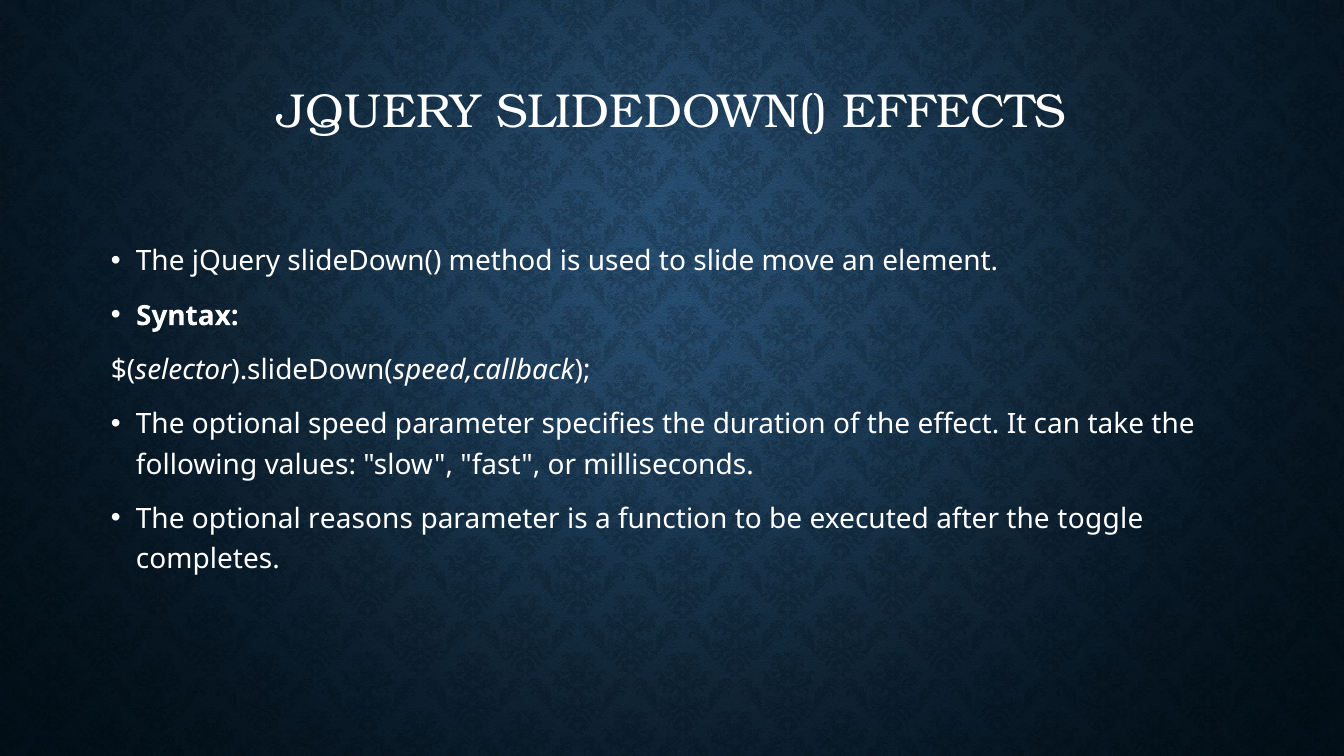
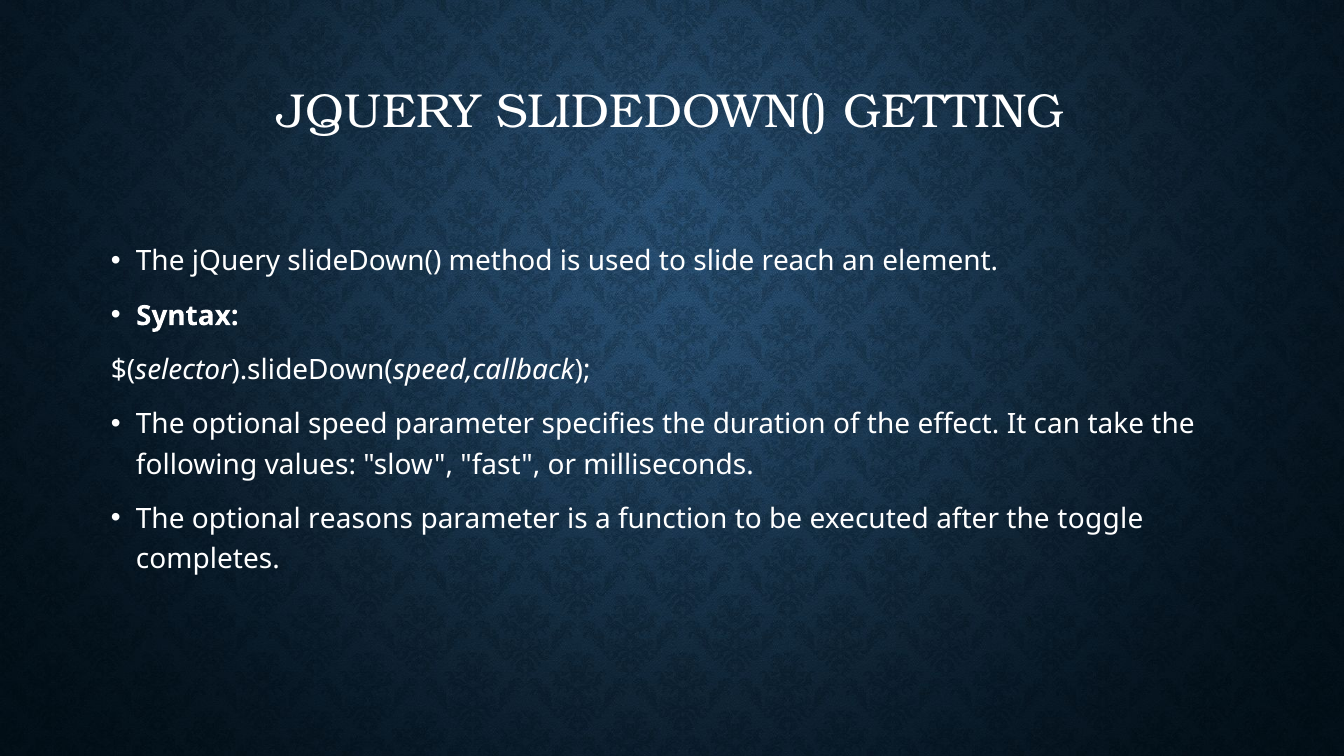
EFFECTS: EFFECTS -> GETTING (954, 111)
move: move -> reach (798, 262)
